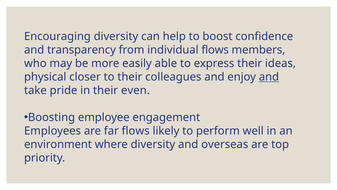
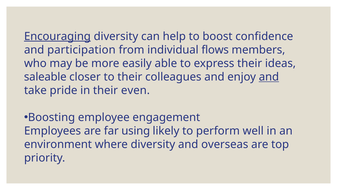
Encouraging underline: none -> present (57, 36)
transparency: transparency -> participation (81, 50)
physical: physical -> saleable (45, 77)
far flows: flows -> using (136, 131)
